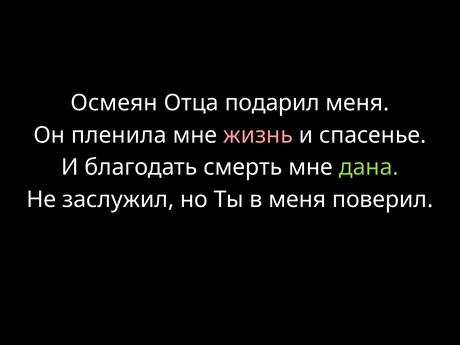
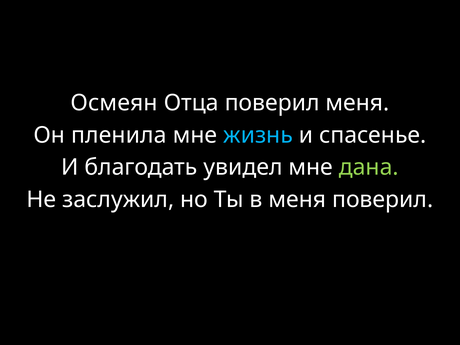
Отца подарил: подарил -> поверил (272, 103)
жизнь colour: pink -> light blue (258, 135)
смерть: смерть -> увидел (243, 167)
